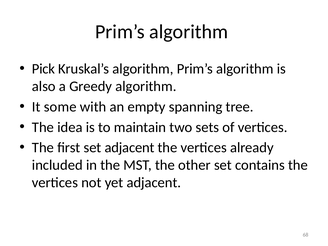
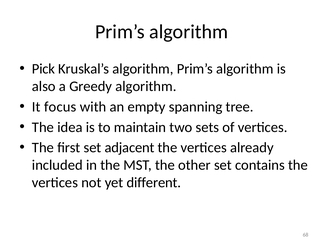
some: some -> focus (60, 107)
yet adjacent: adjacent -> different (154, 183)
